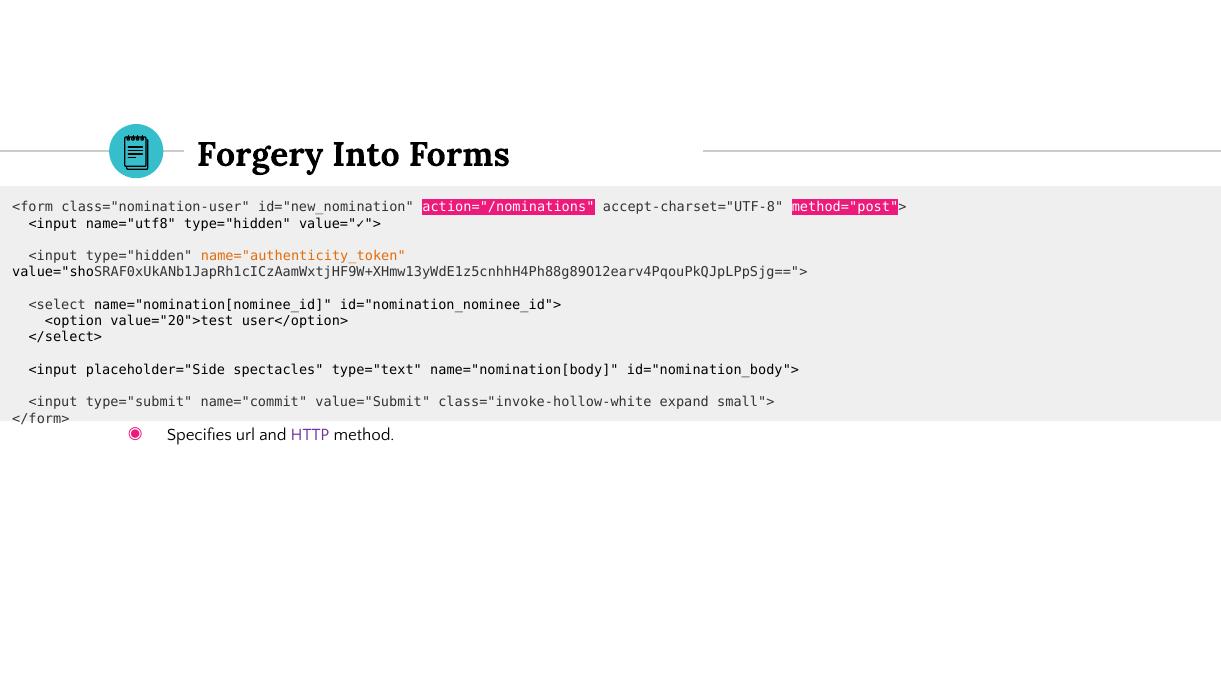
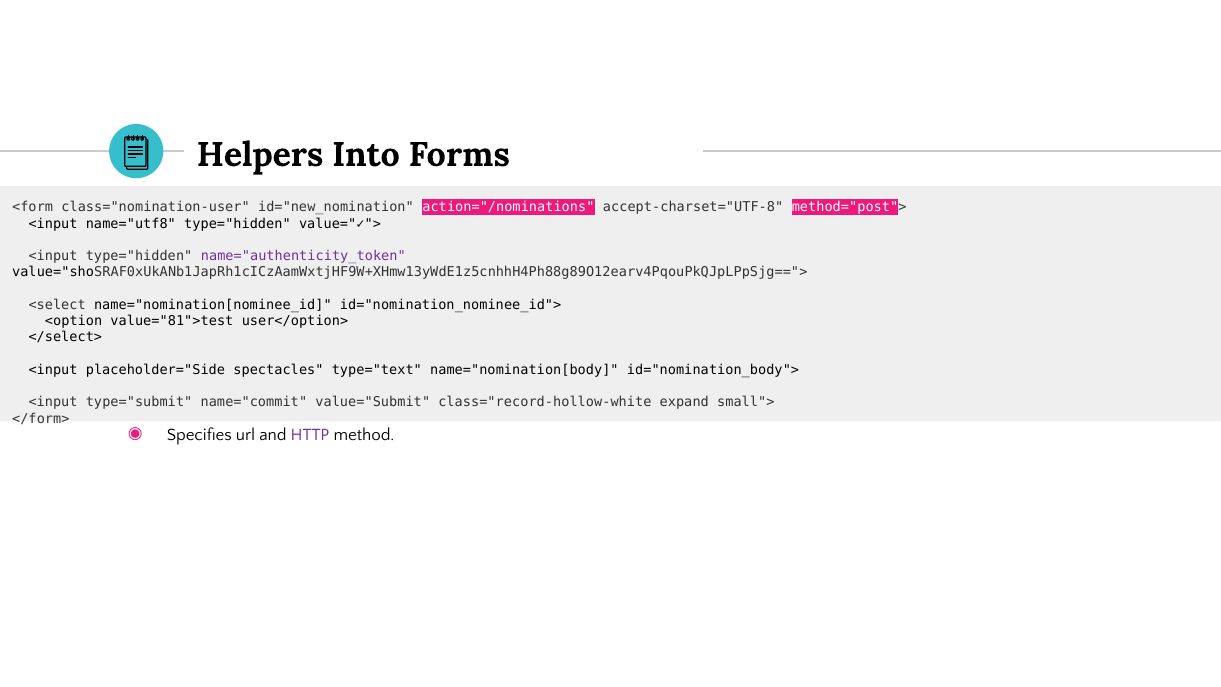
Forgery: Forgery -> Helpers (260, 155)
name="authenticity_token colour: orange -> purple (303, 256)
value="20">test: value="20">test -> value="81">test (172, 321)
class="invoke-hollow-white: class="invoke-hollow-white -> class="record-hollow-white (545, 402)
